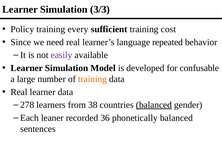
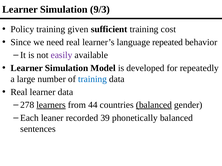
3/3: 3/3 -> 9/3 (100, 9)
every: every -> given (78, 29)
confusable: confusable -> repeatedly (199, 68)
training colour: orange -> blue (92, 79)
learners underline: none -> present (51, 105)
38: 38 -> 44 (93, 105)
36: 36 -> 39 (105, 118)
